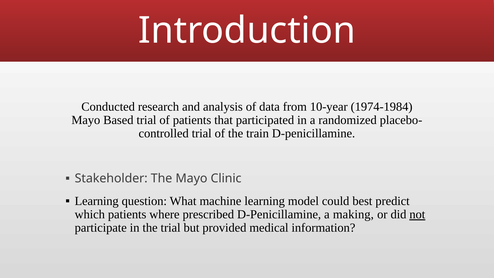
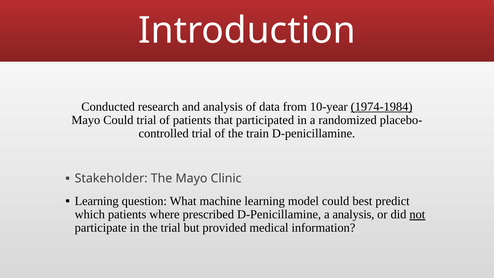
1974-1984 underline: none -> present (382, 107)
Mayo Based: Based -> Could (118, 120)
a making: making -> analysis (353, 214)
